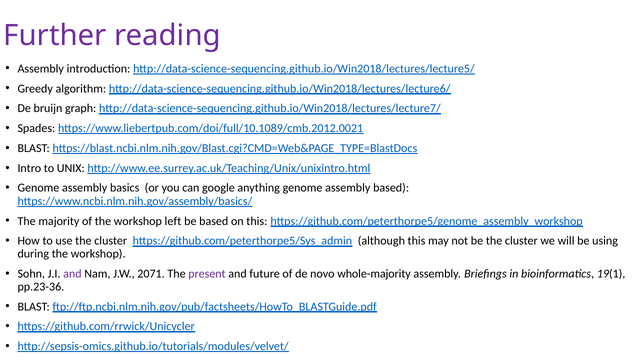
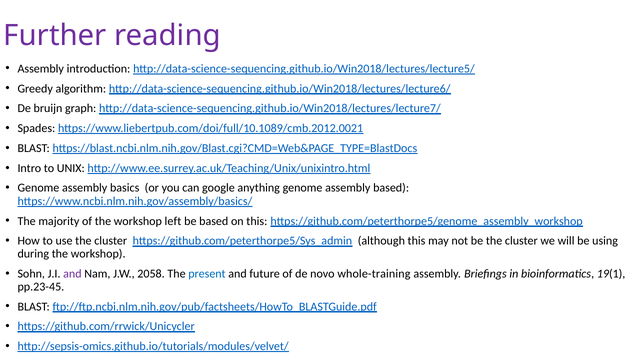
2071: 2071 -> 2058 (151, 274)
present colour: purple -> blue (207, 274)
whole-majority: whole-majority -> whole-training (374, 274)
pp.23-36: pp.23-36 -> pp.23-45 (41, 287)
